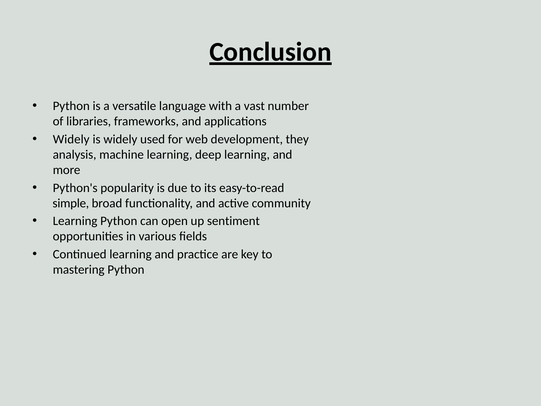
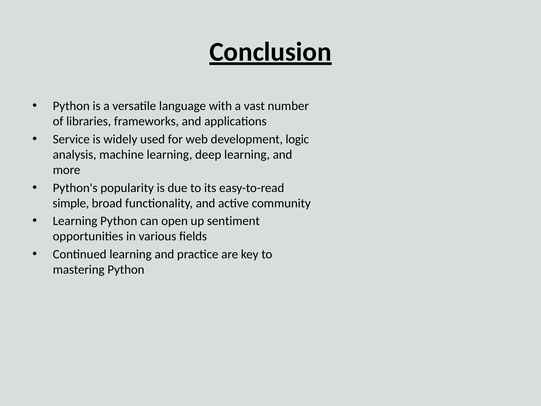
Widely: Widely -> Service (71, 139)
they: they -> logic (297, 139)
